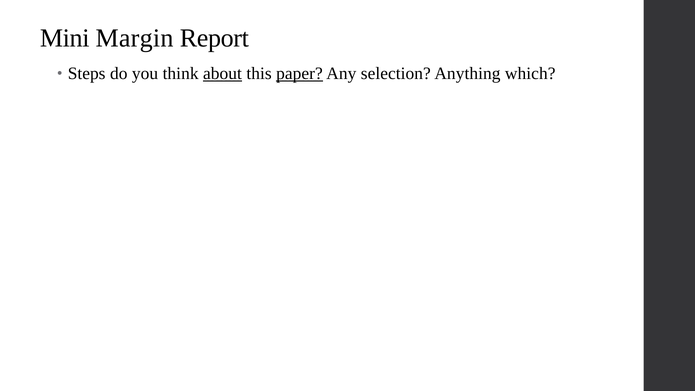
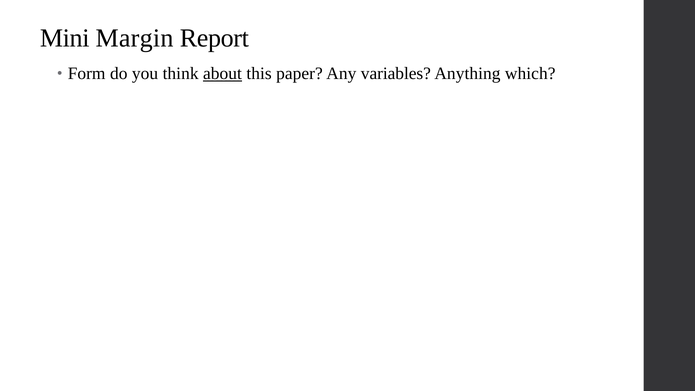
Steps: Steps -> Form (87, 74)
paper underline: present -> none (299, 74)
selection: selection -> variables (396, 74)
